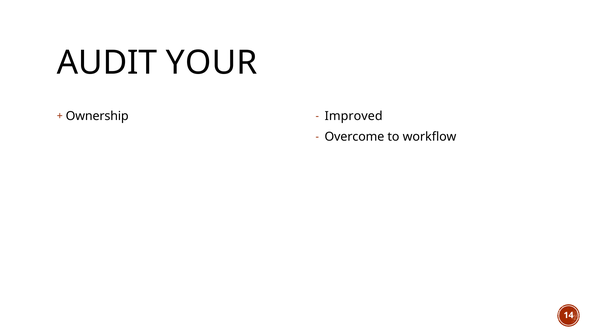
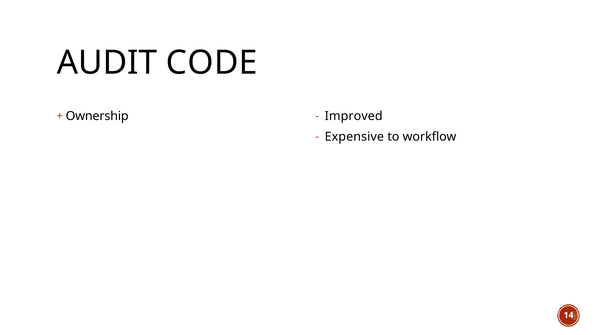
YOUR: YOUR -> CODE (212, 63)
Overcome: Overcome -> Expensive (354, 137)
